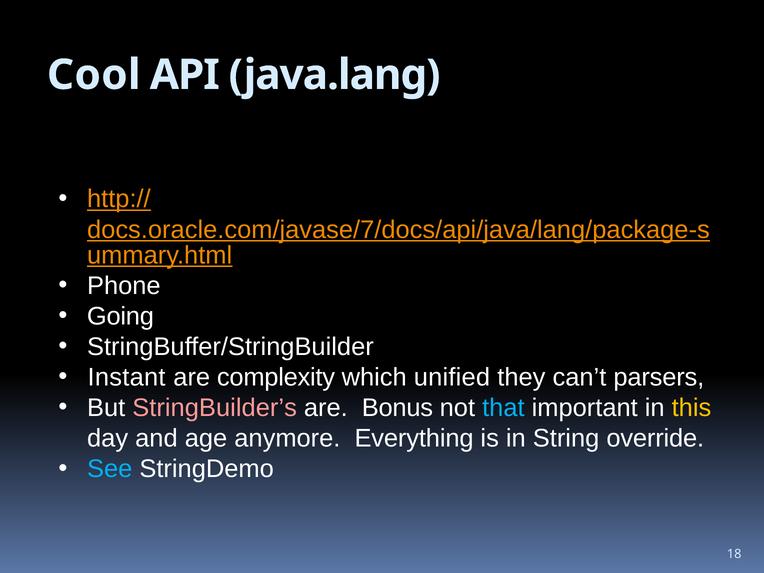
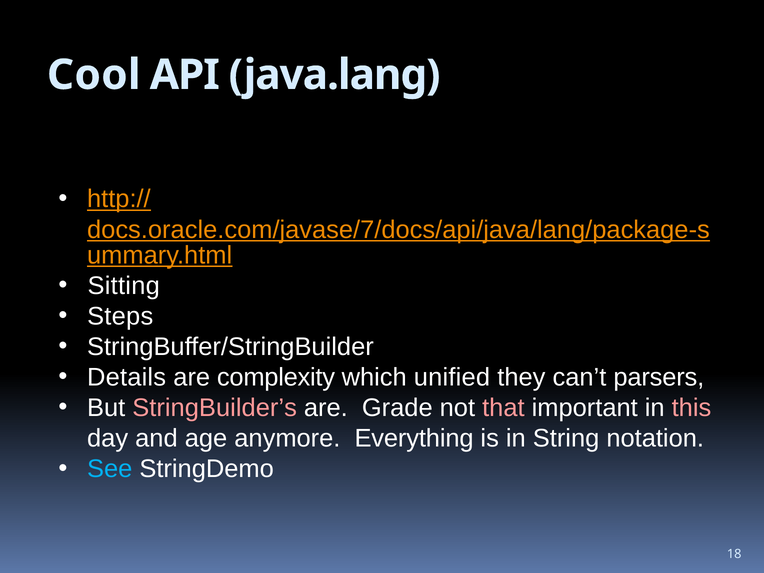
Phone: Phone -> Sitting (124, 286)
Going: Going -> Steps (120, 316)
Instant: Instant -> Details (127, 377)
Bonus: Bonus -> Grade (397, 408)
that colour: light blue -> pink (503, 408)
this colour: yellow -> pink (691, 408)
override: override -> notation (655, 438)
